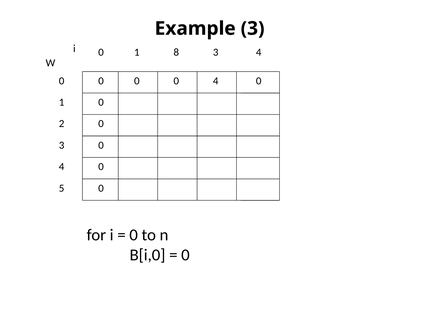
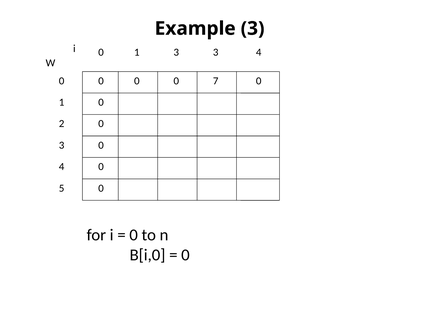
1 8: 8 -> 3 (176, 52)
0 0 4: 4 -> 7 (216, 81)
